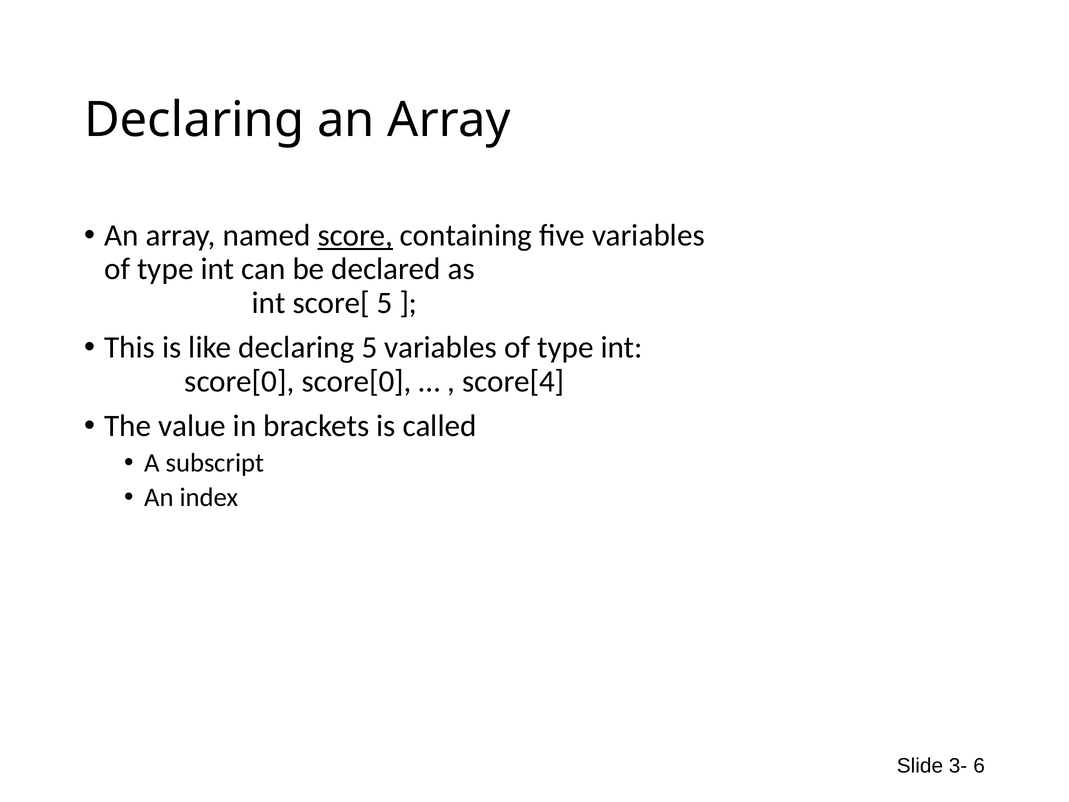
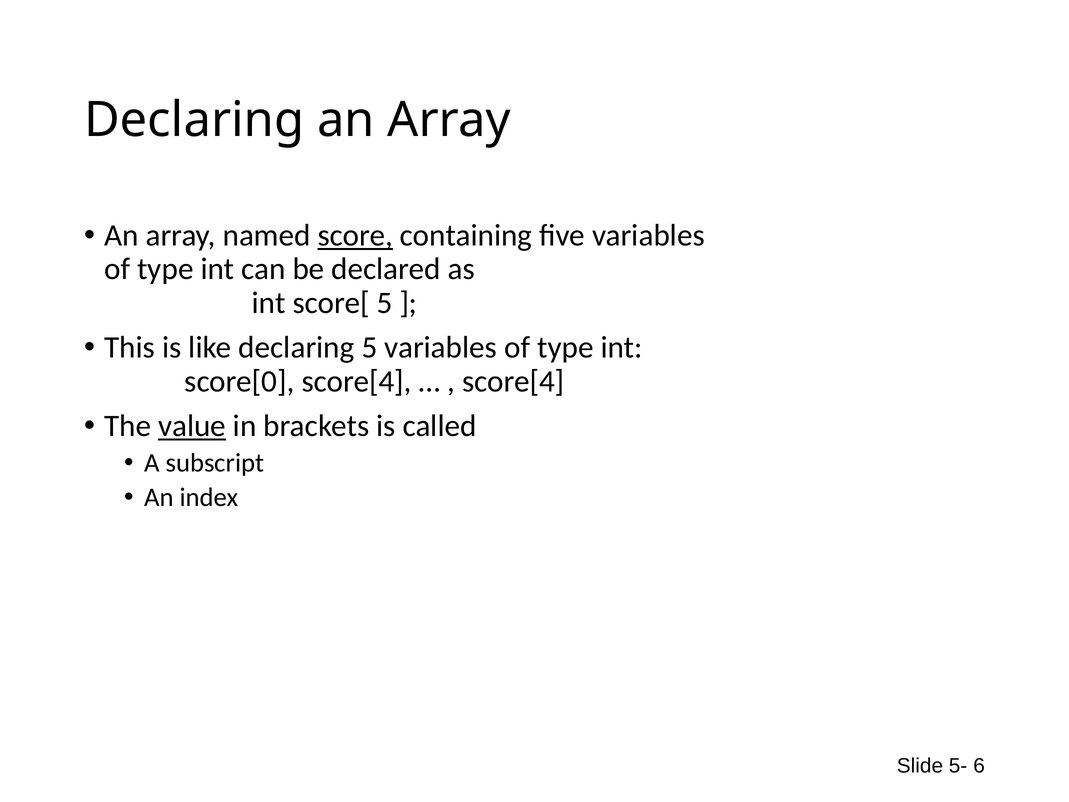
score[0 score[0: score[0 -> score[4 (357, 381)
value underline: none -> present (192, 426)
3-: 3- -> 5- (958, 766)
